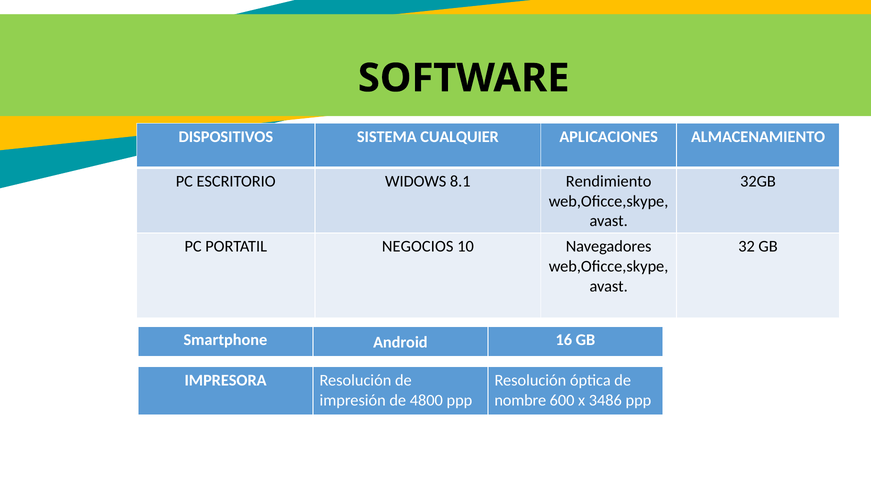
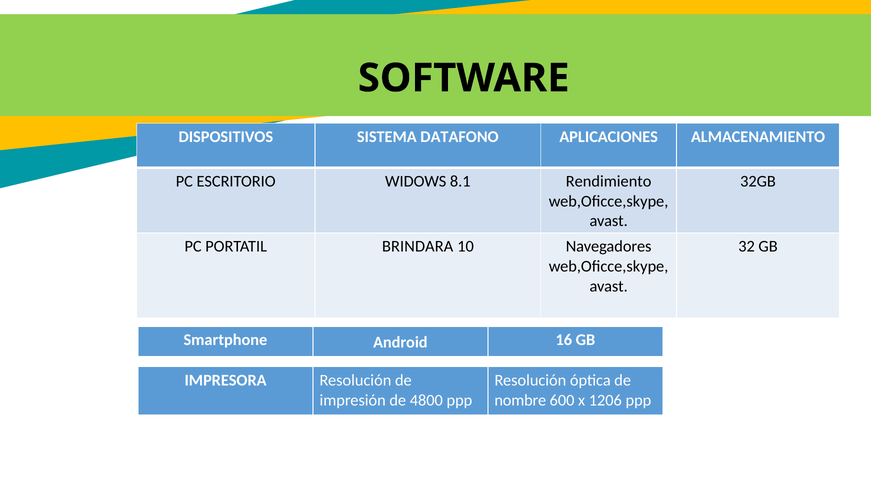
CUALQUIER: CUALQUIER -> DATAFONO (460, 137)
NEGOCIOS: NEGOCIOS -> BRINDARA (418, 247)
3486: 3486 -> 1206 (605, 400)
